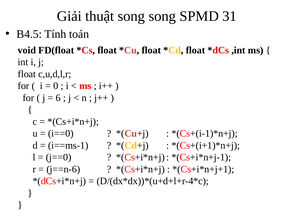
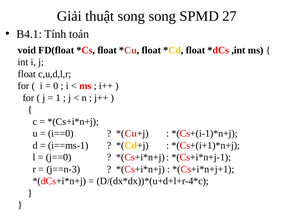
31: 31 -> 27 (230, 16)
B4.5: B4.5 -> B4.1 (29, 34)
6: 6 -> 1 (58, 98)
j==n-6: j==n-6 -> j==n-3 (63, 169)
